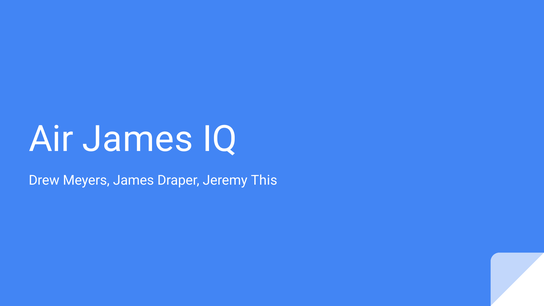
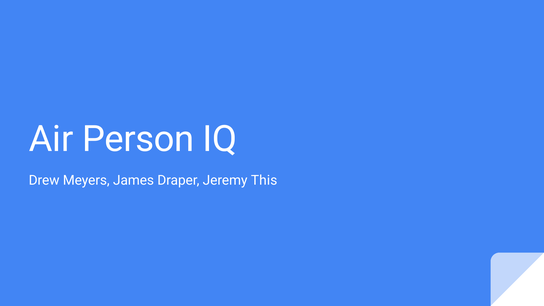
Air James: James -> Person (138, 139)
